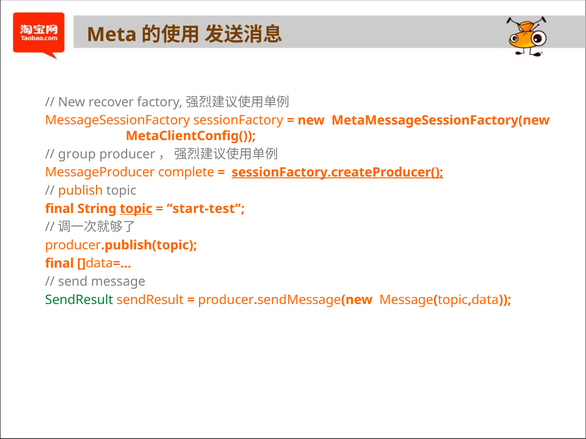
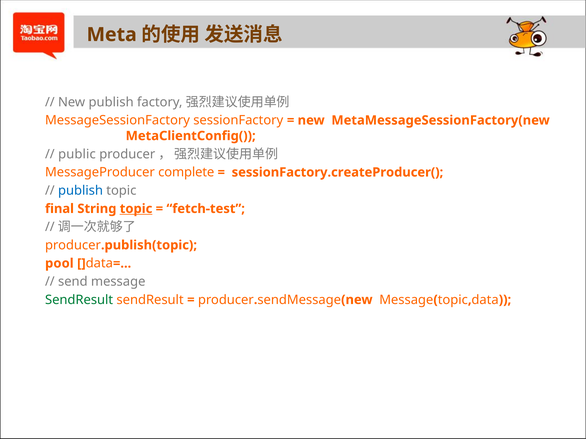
New recover: recover -> publish (111, 102)
group: group -> public (77, 154)
sessionFactory.createProducer( underline: present -> none (337, 172)
publish colour: orange -> blue (80, 191)
start-test: start-test -> fetch-test (206, 209)
final: final -> pool (59, 264)
